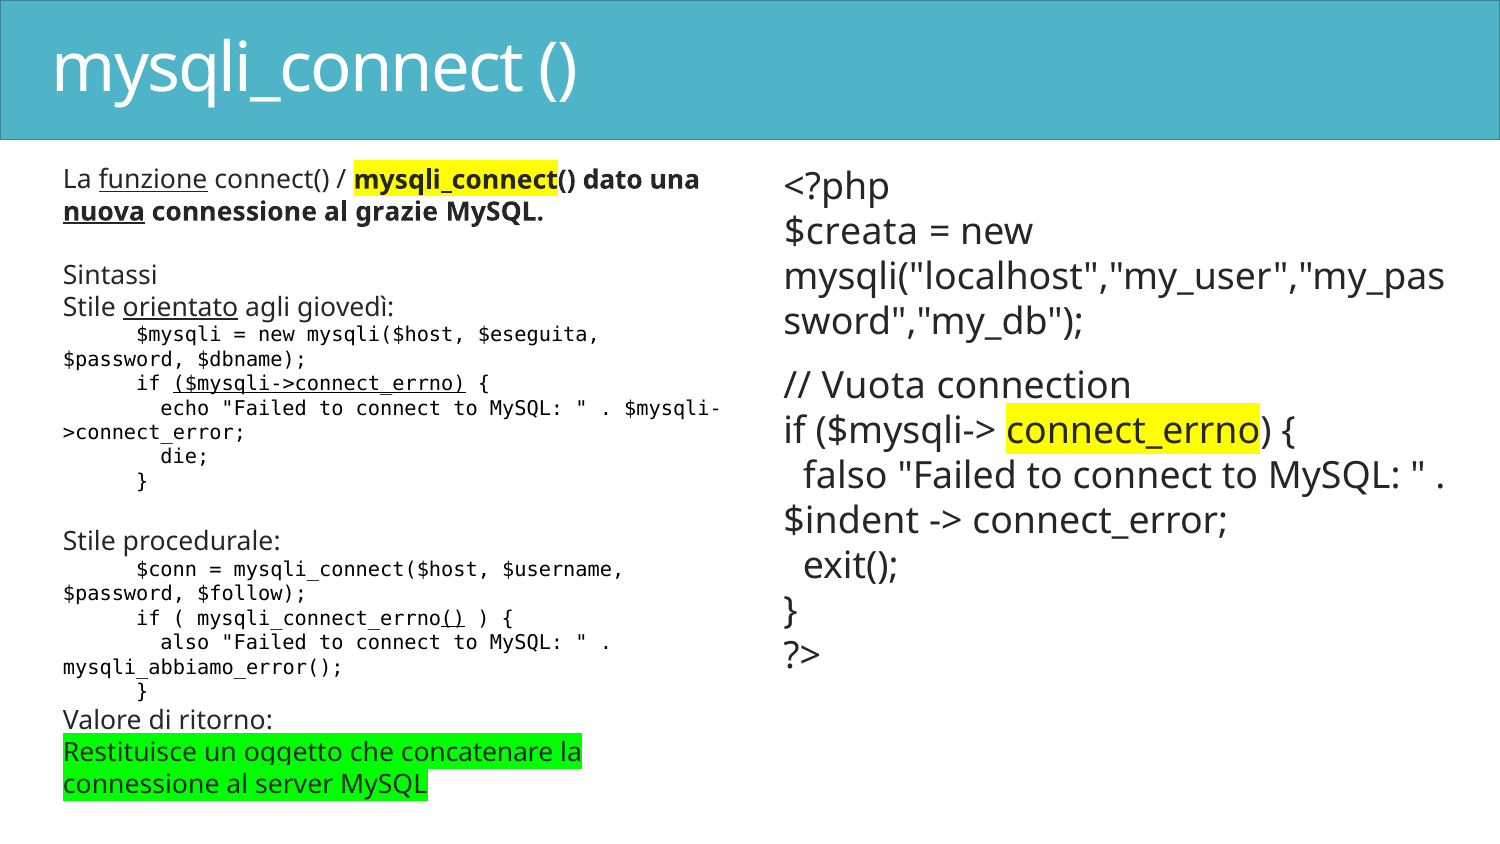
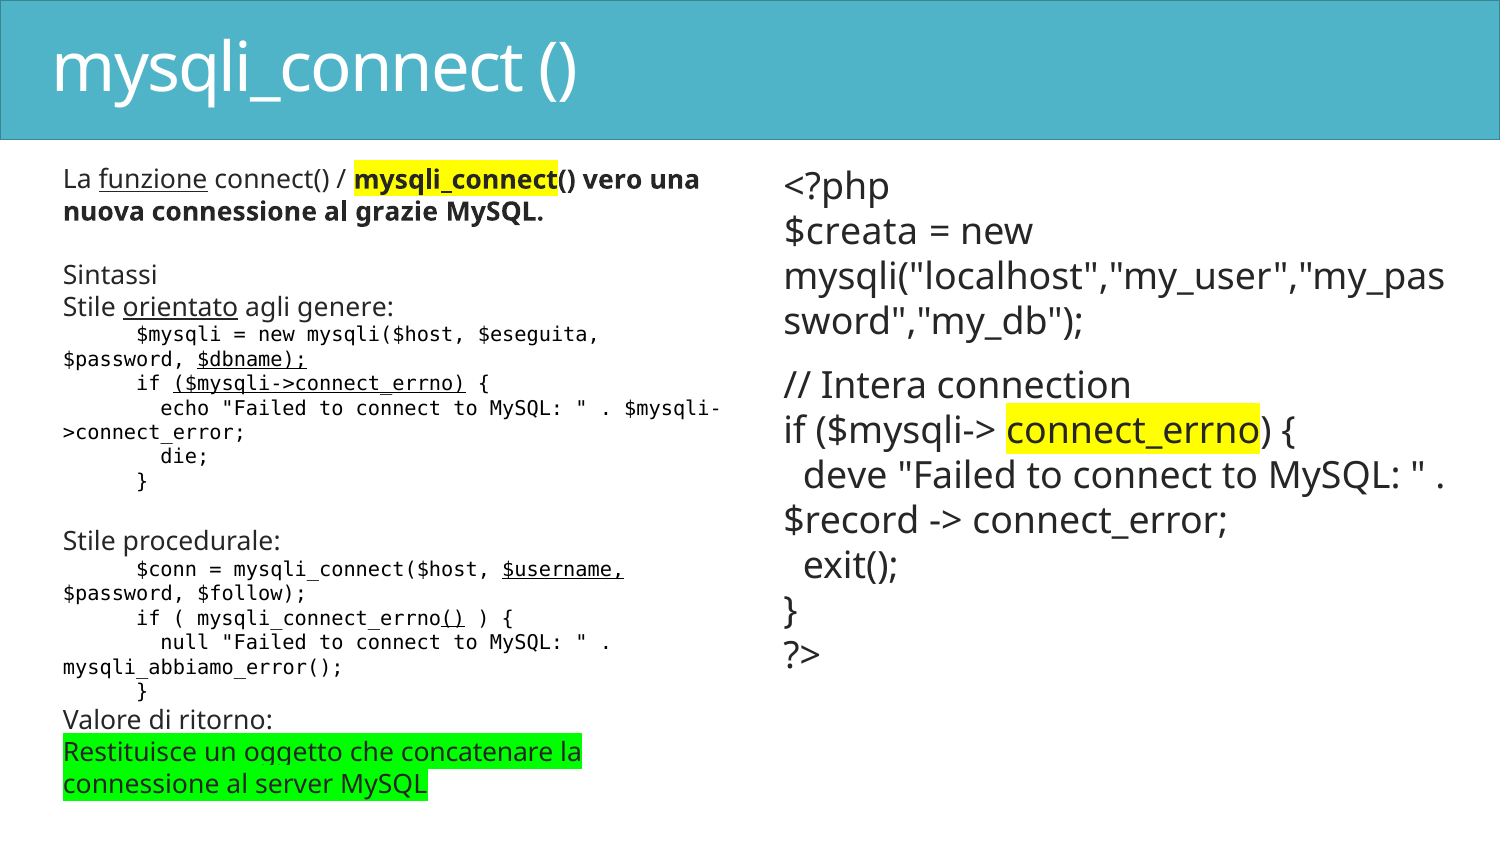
dato: dato -> vero (613, 180)
nuova underline: present -> none (104, 212)
giovedì: giovedì -> genere (346, 307)
$dbname underline: none -> present (252, 359)
Vuota: Vuota -> Intera (874, 386)
falso: falso -> deve (845, 476)
$indent: $indent -> $record (851, 521)
$username underline: none -> present (563, 570)
also: also -> null (185, 643)
